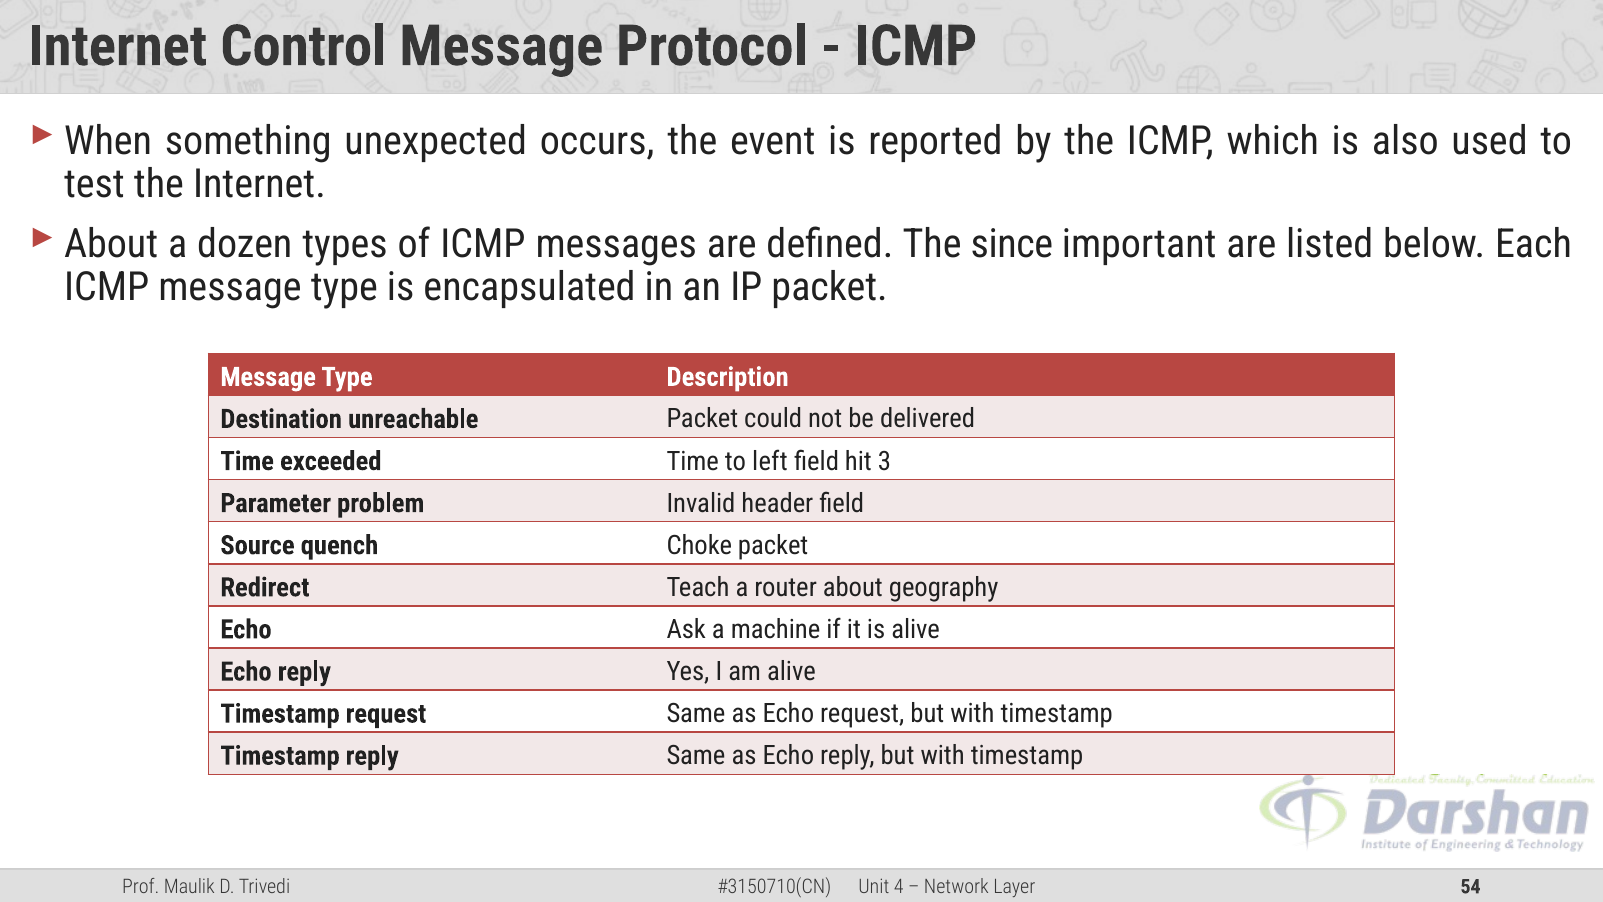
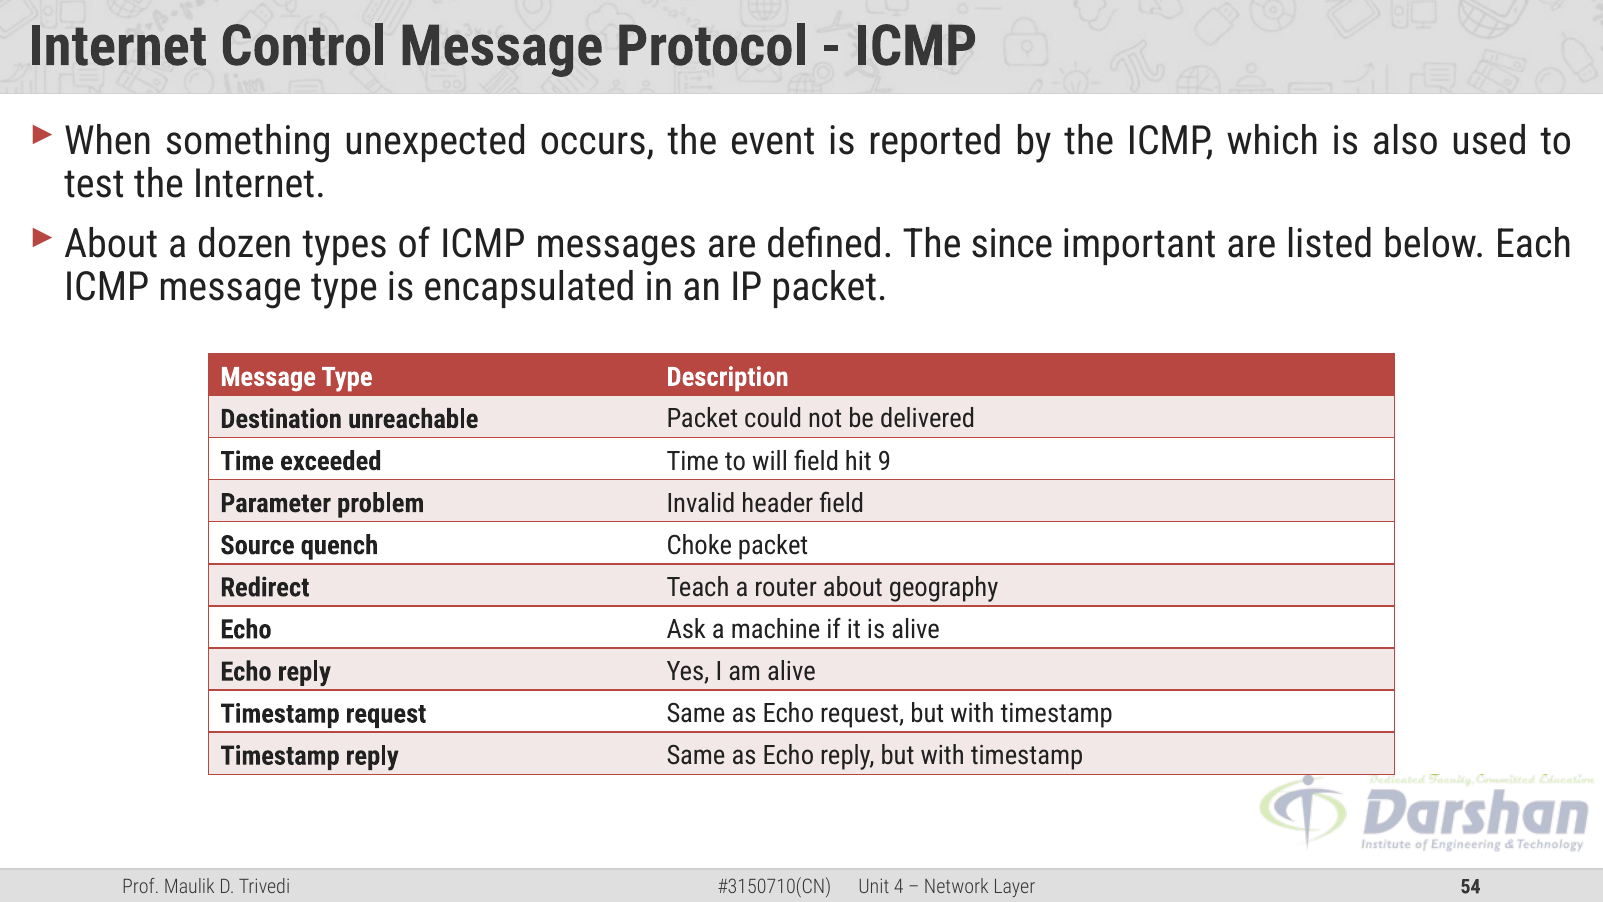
left: left -> will (770, 461)
3: 3 -> 9 (885, 461)
